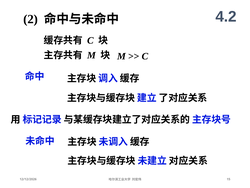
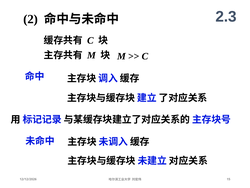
4.2: 4.2 -> 2.3 (226, 17)
